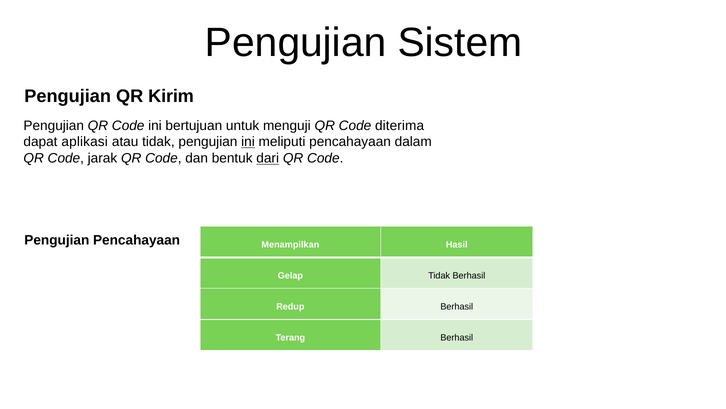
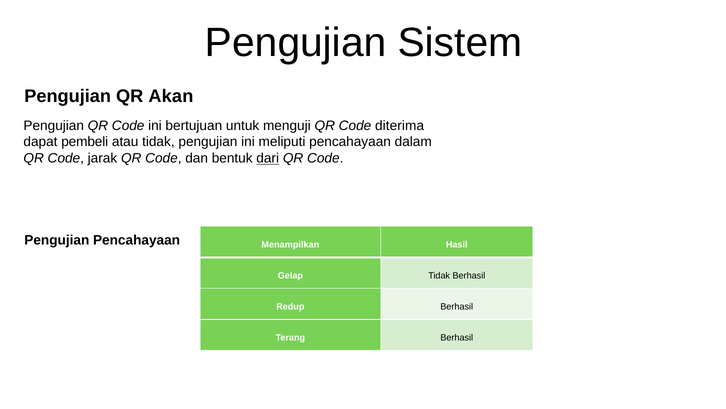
Kirim: Kirim -> Akan (171, 96)
aplikasi: aplikasi -> pembeli (85, 142)
ini underline: present -> none (248, 142)
